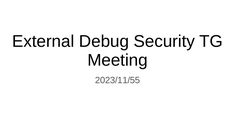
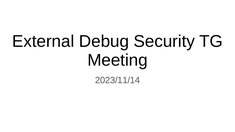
2023/11/55: 2023/11/55 -> 2023/11/14 (118, 80)
